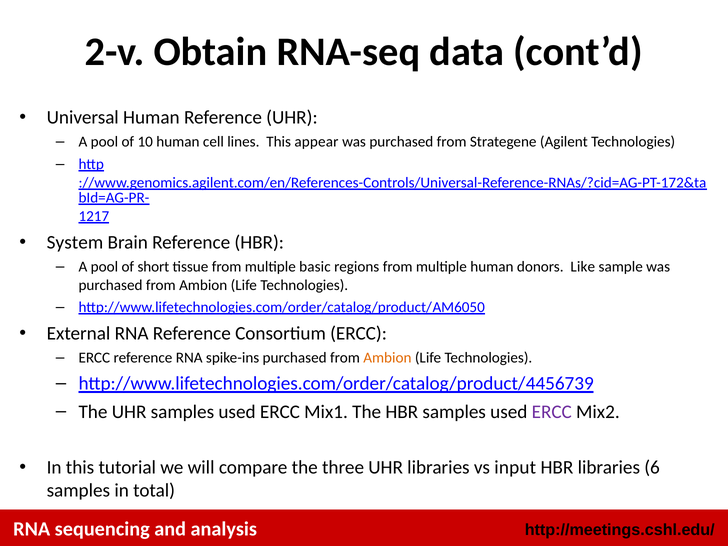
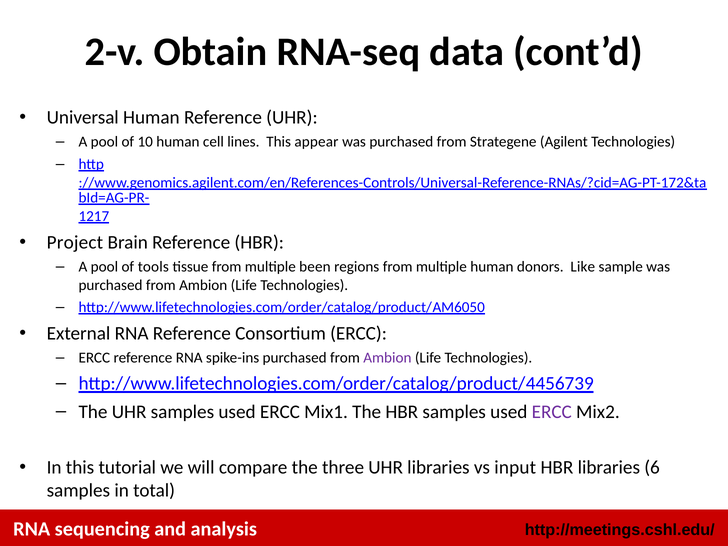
System: System -> Project (75, 243)
short: short -> tools (153, 267)
basic: basic -> been (315, 267)
Ambion colour: orange -> purple (387, 358)
